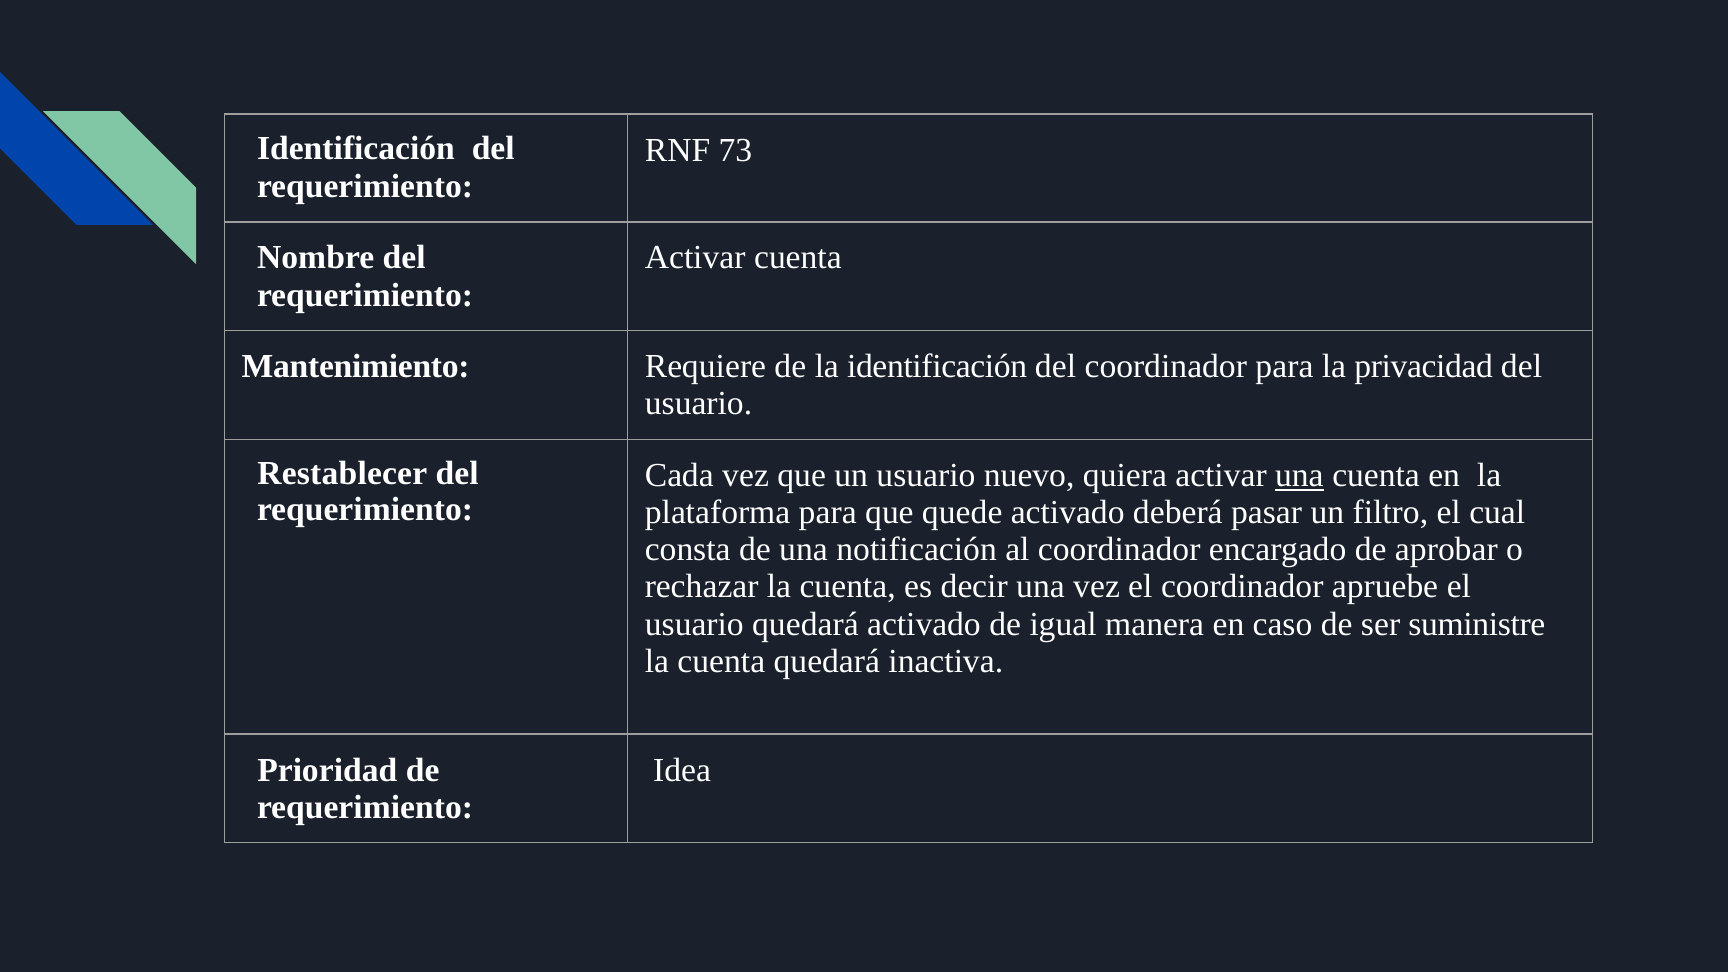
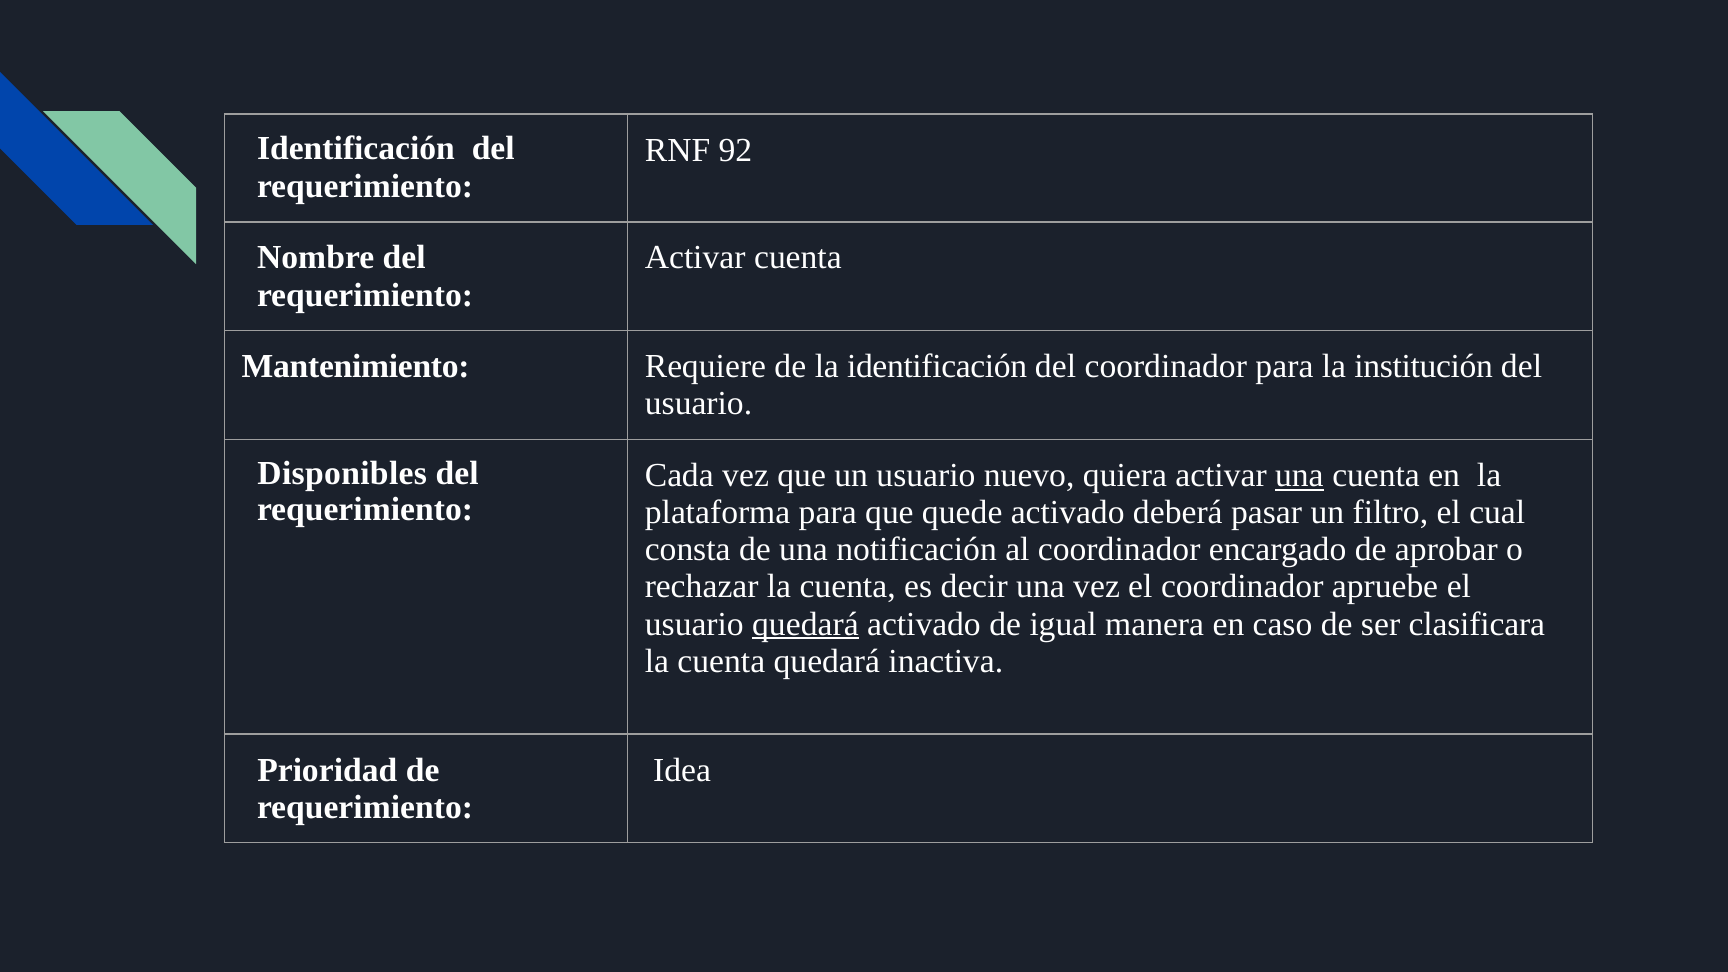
73: 73 -> 92 (735, 150)
privacidad: privacidad -> institución (1424, 367)
Restablecer: Restablecer -> Disponibles (342, 474)
quedará underline: none -> present (805, 624)
suministre: suministre -> clasificara (1477, 624)
